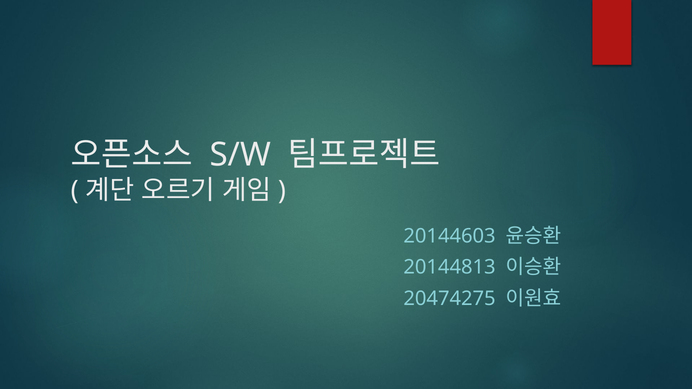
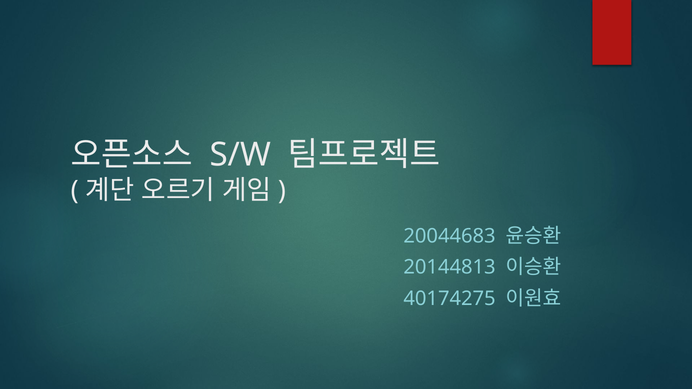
20144603: 20144603 -> 20044683 (450, 236)
20474275: 20474275 -> 40174275 (450, 299)
